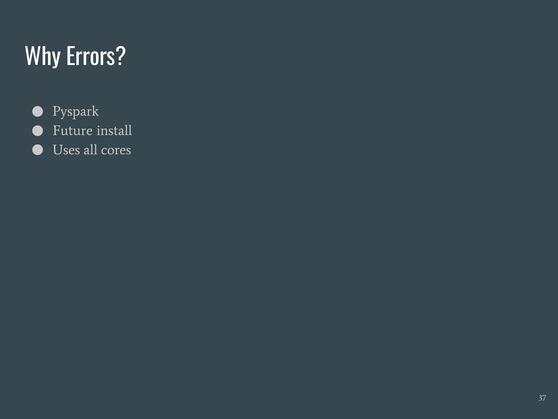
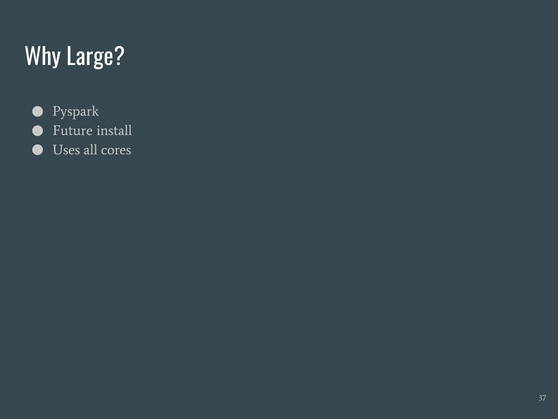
Errors: Errors -> Large (96, 57)
